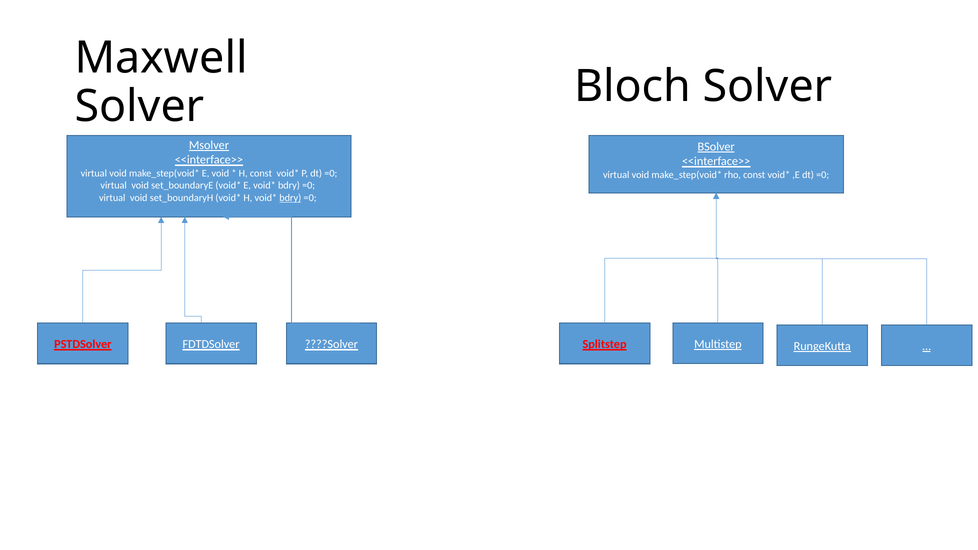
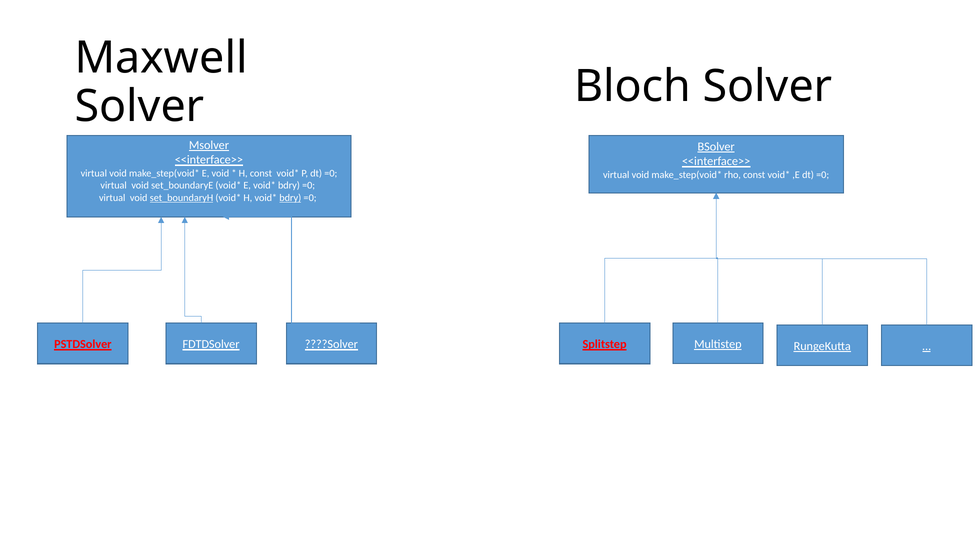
set_boundaryH underline: none -> present (182, 198)
